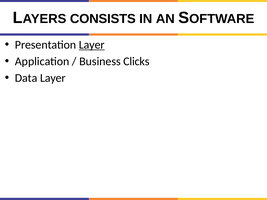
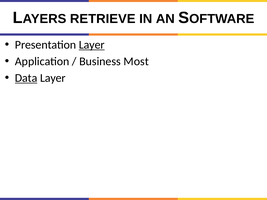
CONSISTS: CONSISTS -> RETRIEVE (103, 19)
Clicks: Clicks -> Most (136, 62)
Data underline: none -> present (26, 78)
